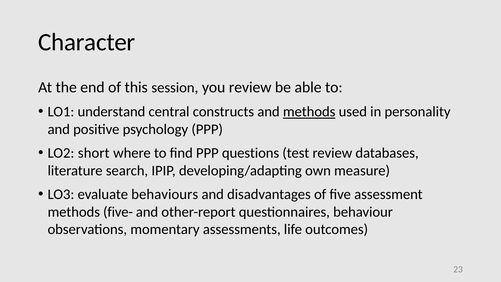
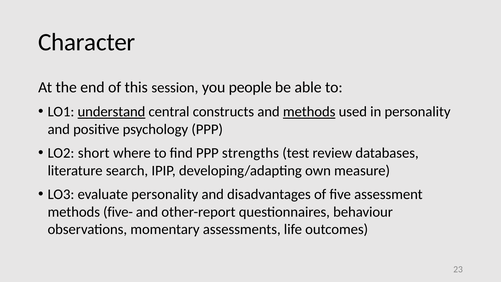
you review: review -> people (250, 87)
understand underline: none -> present (111, 112)
questions: questions -> strengths (250, 153)
evaluate behaviours: behaviours -> personality (165, 194)
